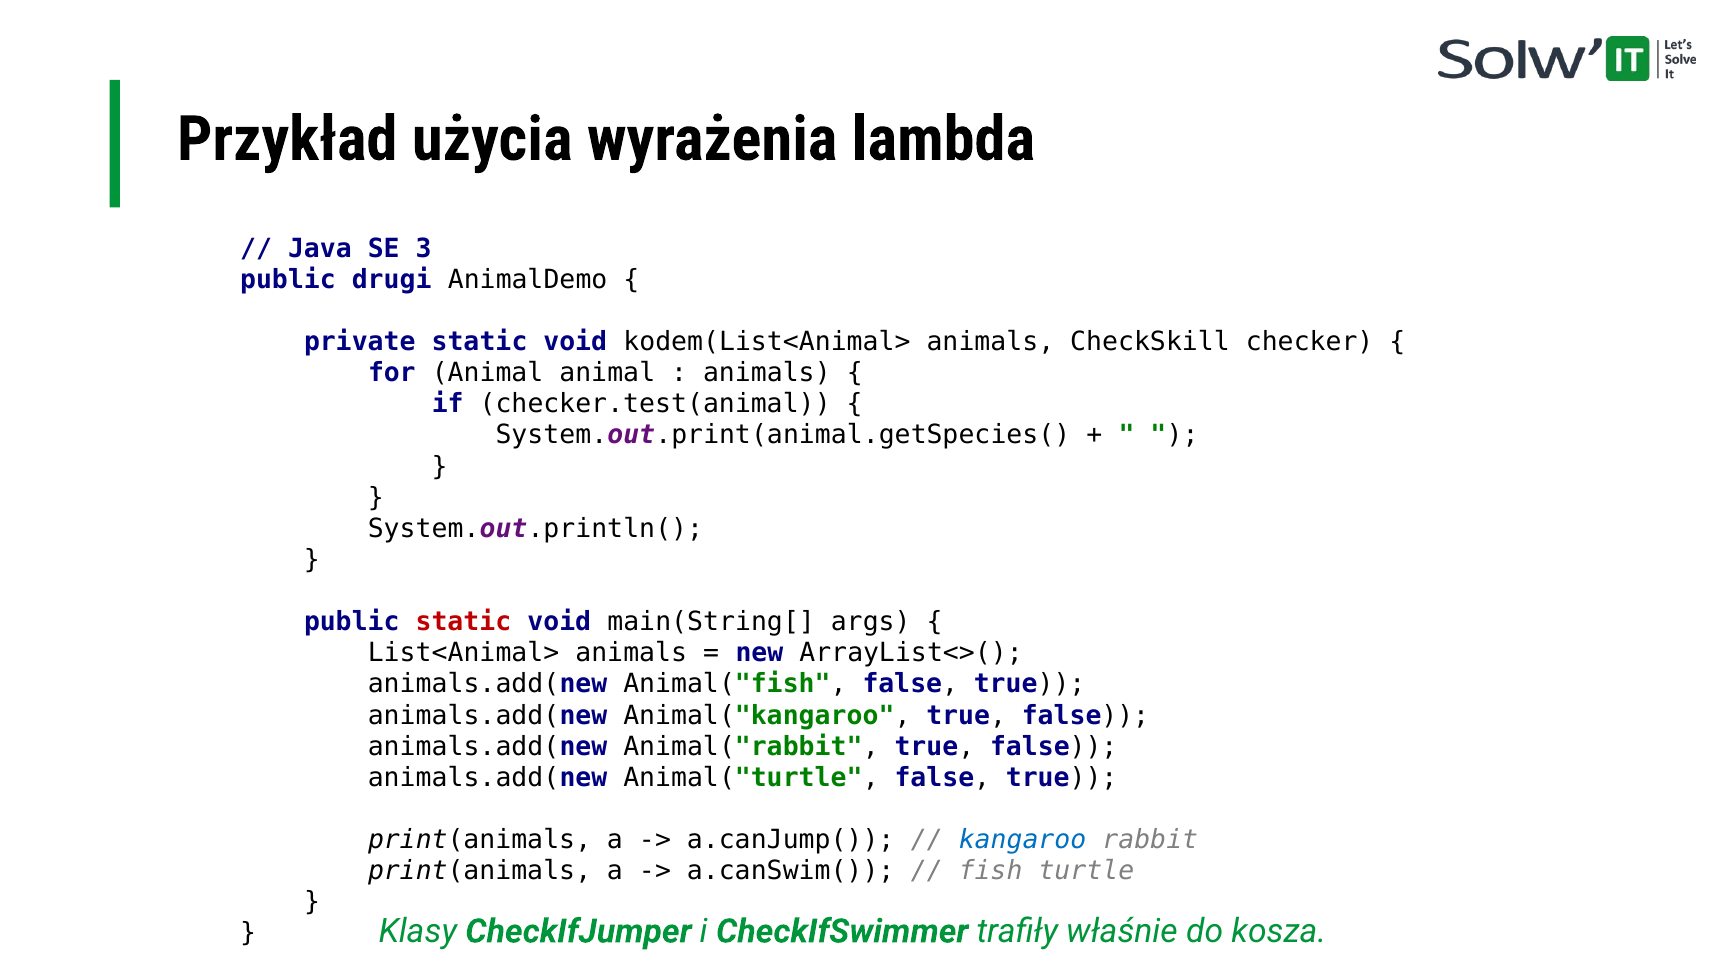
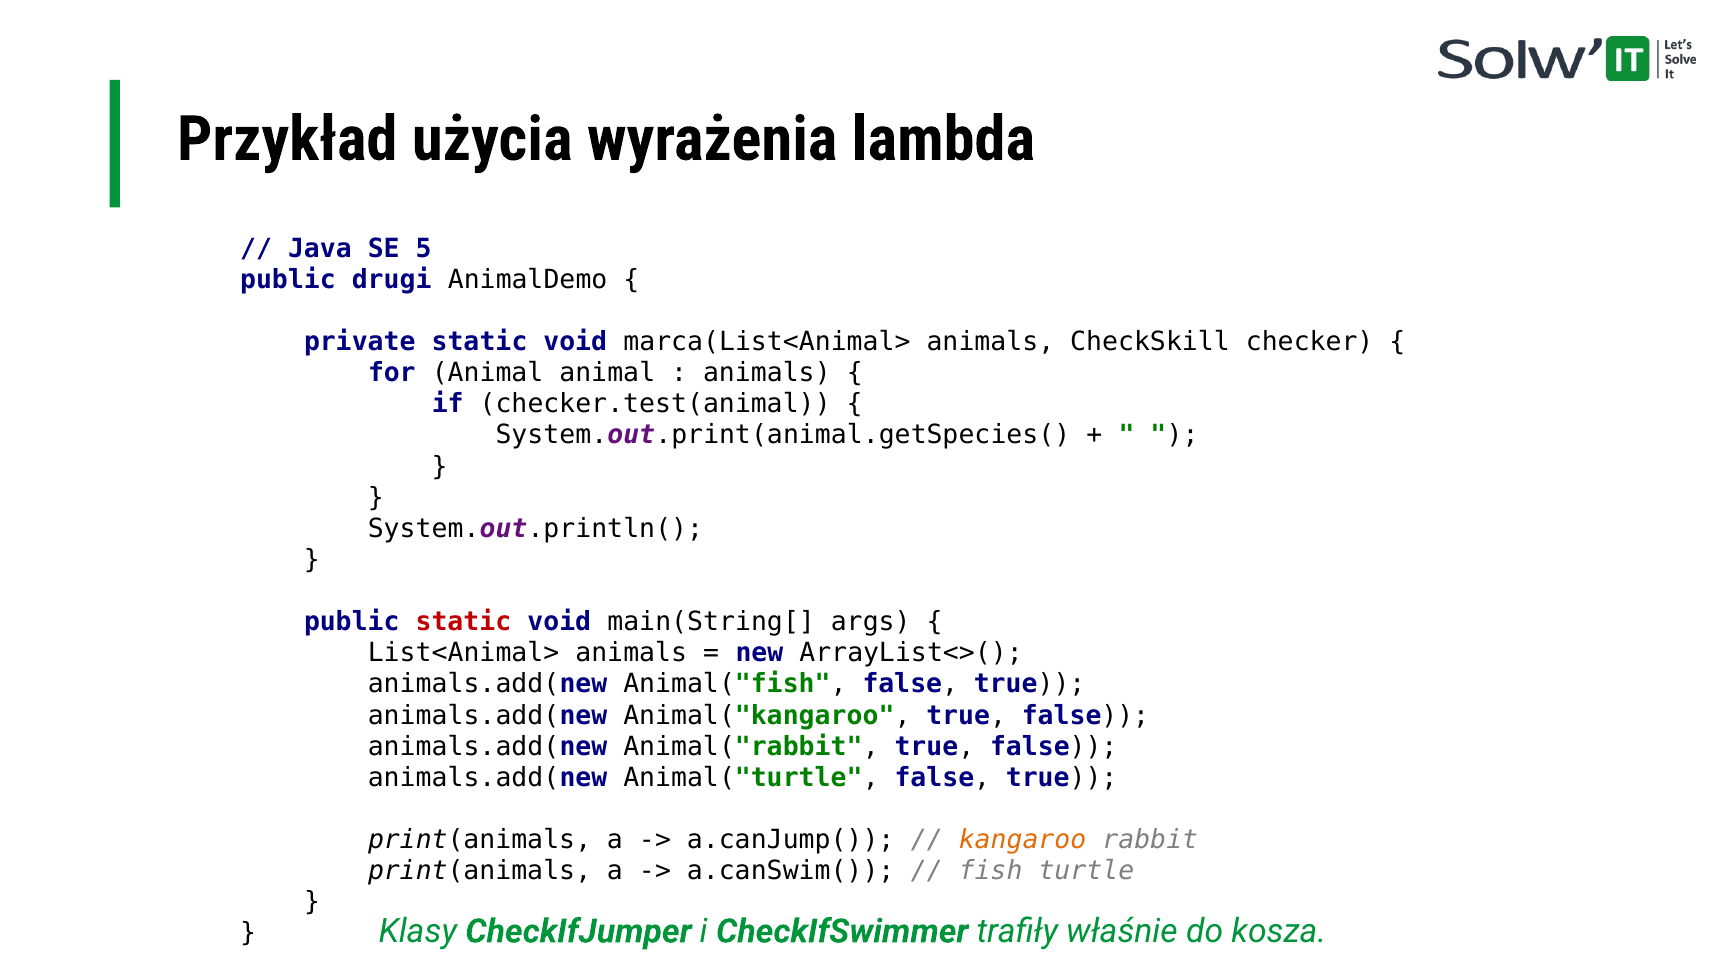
3: 3 -> 5 (424, 249)
kodem(List<Animal>: kodem(List<Animal> -> marca(List<Animal> (767, 342)
kangaroo colour: blue -> orange (1023, 840)
